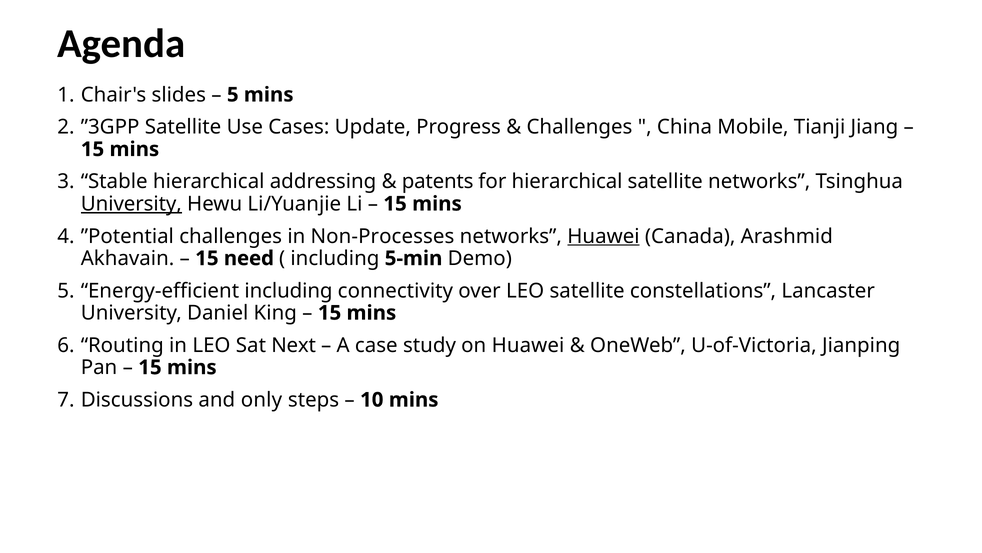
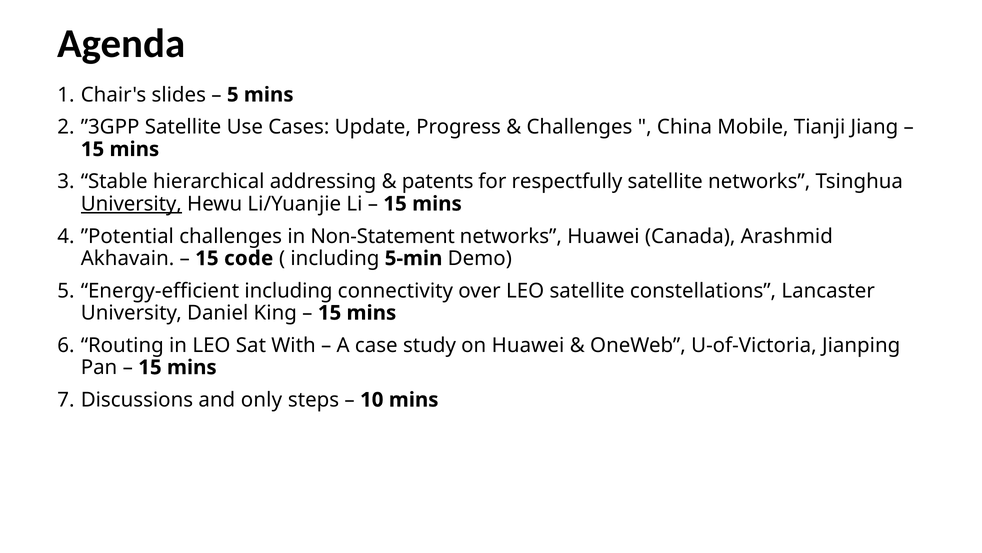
for hierarchical: hierarchical -> respectfully (567, 181)
Non-Processes: Non-Processes -> Non-Statement (383, 236)
Huawei underline: present -> none (603, 236)
need: need -> code (249, 258)
Next: Next -> With (294, 345)
